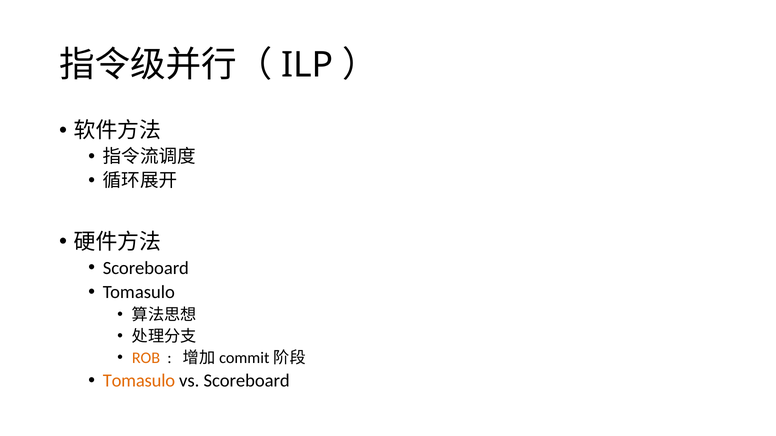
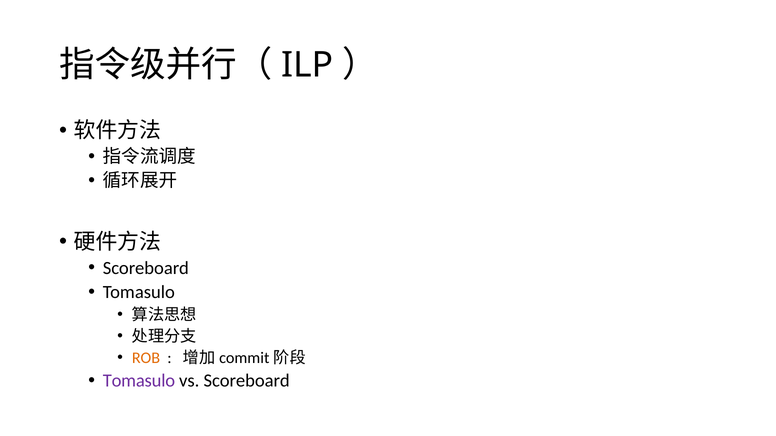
Tomasulo colour: orange -> purple (139, 381)
